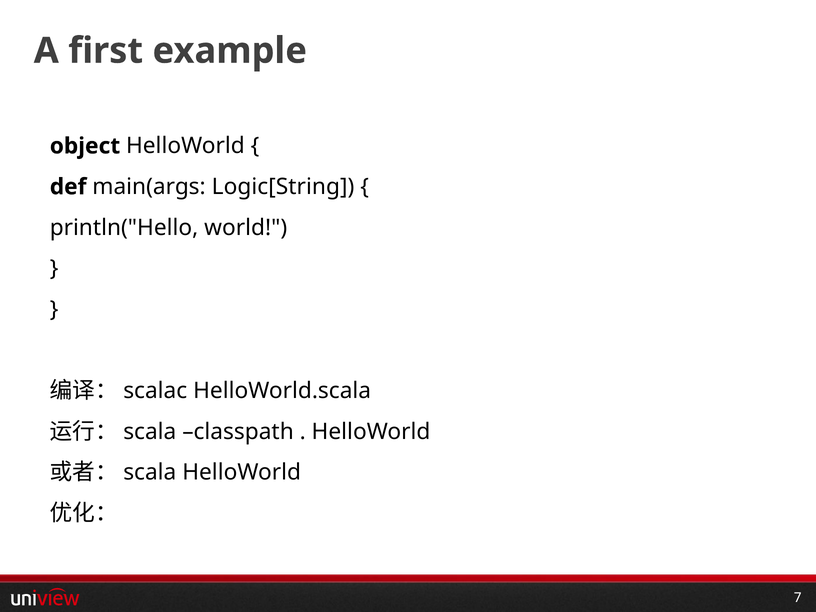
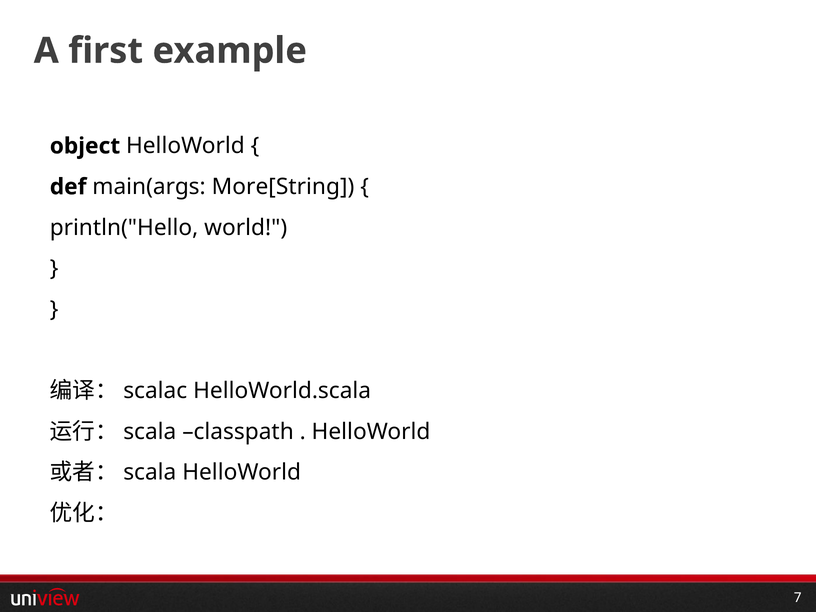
Logic[String: Logic[String -> More[String (283, 187)
